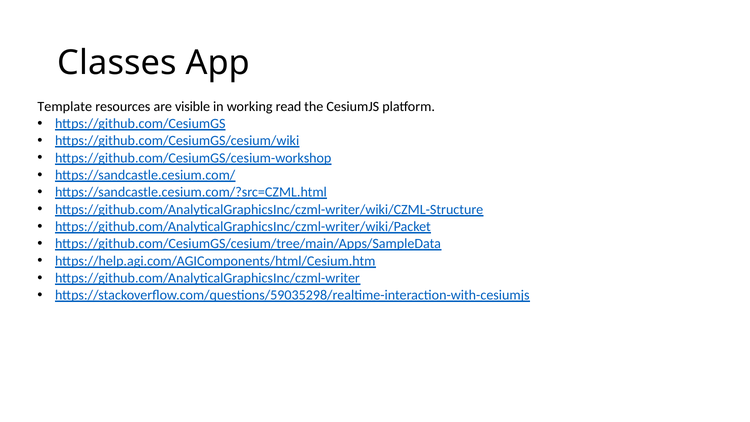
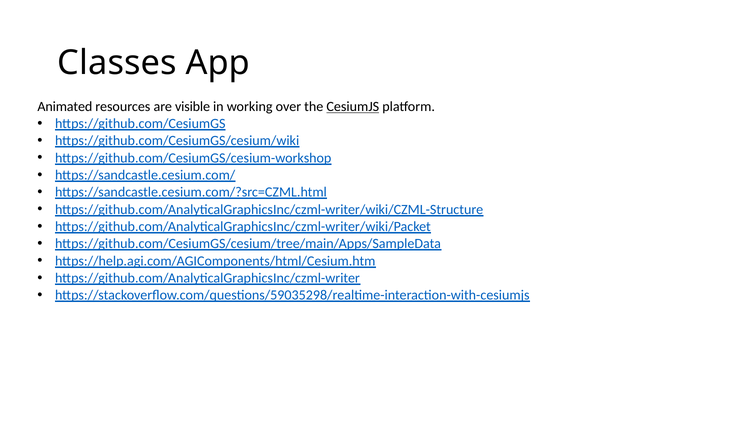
Template: Template -> Animated (65, 107)
read: read -> over (288, 107)
CesiumJS underline: none -> present (353, 107)
